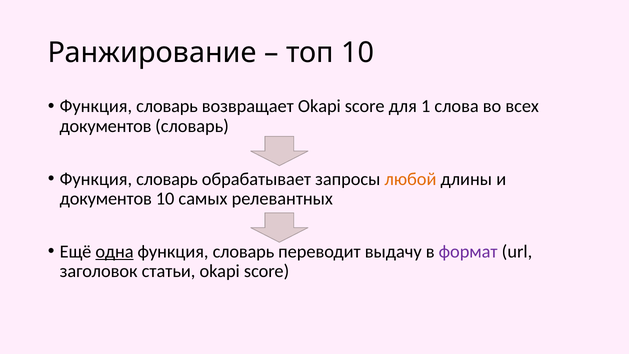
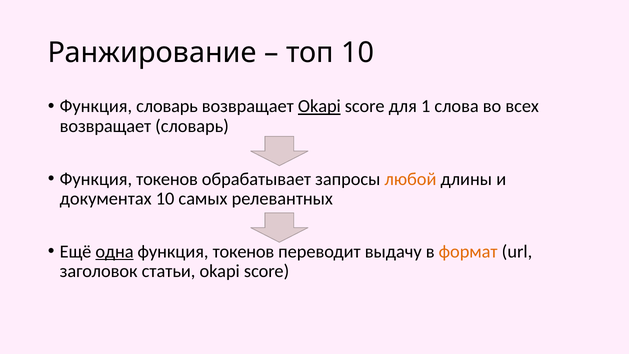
Okapi underline: none -> present (319, 106)
документов: документов -> возвращает (105, 126)
словарь: словарь -> токенов (167, 179)
документов: документов -> документах (106, 199)
словарь: словарь -> токенов (243, 251)
формат colour: purple -> orange (468, 251)
